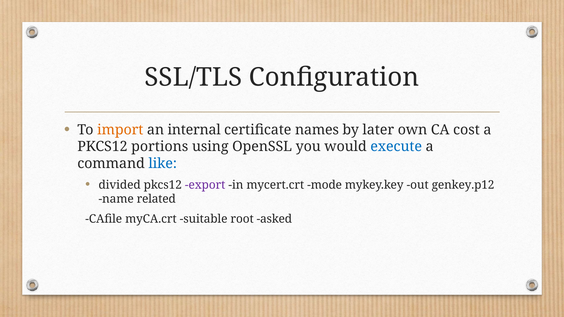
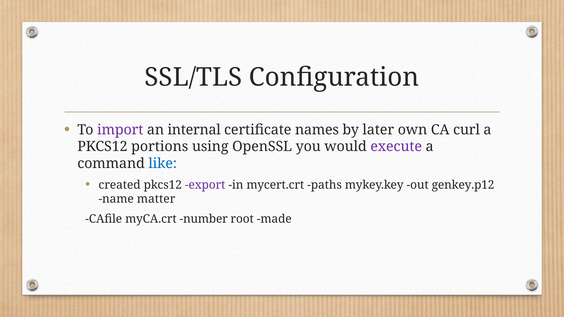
import colour: orange -> purple (120, 130)
cost: cost -> curl (467, 130)
execute colour: blue -> purple (396, 147)
divided: divided -> created (120, 185)
mode: mode -> paths (325, 185)
related: related -> matter (156, 199)
suitable: suitable -> number (204, 219)
asked: asked -> made (274, 219)
